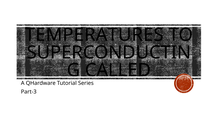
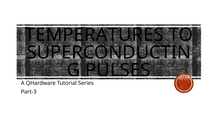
CALLED: CALLED -> PULSES (118, 70)
